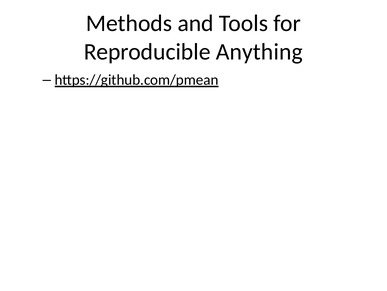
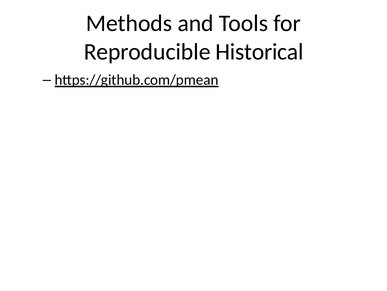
Anything: Anything -> Historical (259, 52)
